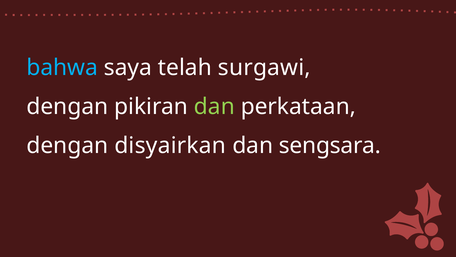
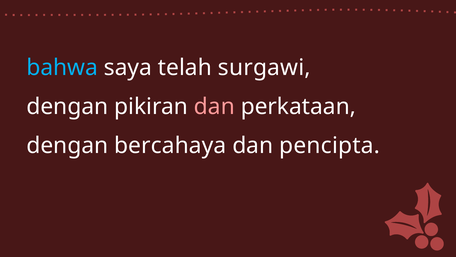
dan colour: light green -> pink (214, 106)
disyairkan: disyairkan -> bercahaya (170, 145)
sengsara: sengsara -> pencipta (330, 145)
